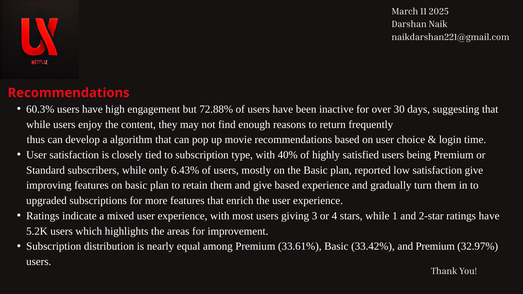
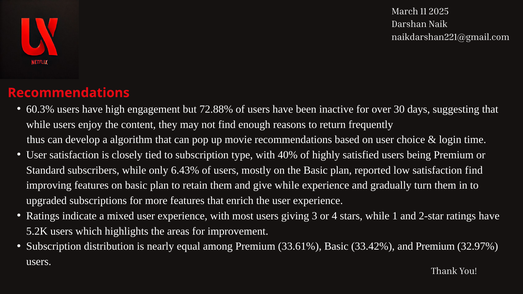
satisfaction give: give -> find (474, 170)
give based: based -> while (287, 186)
